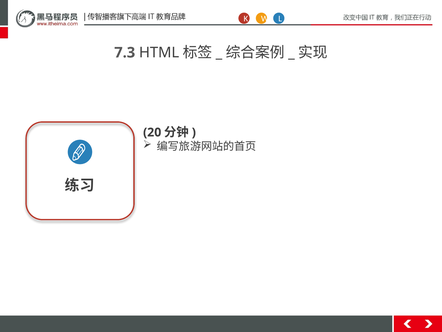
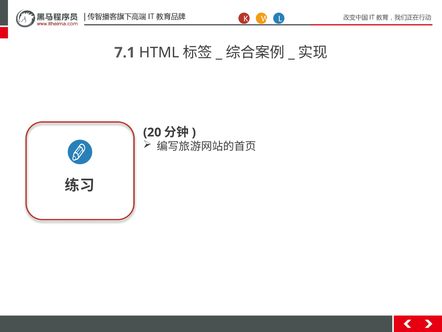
7.3: 7.3 -> 7.1 (125, 53)
